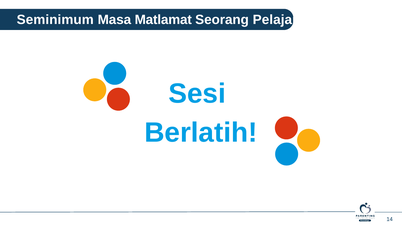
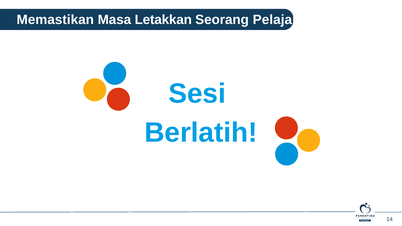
Seminimum: Seminimum -> Memastikan (55, 20)
Matlamat: Matlamat -> Letakkan (163, 20)
